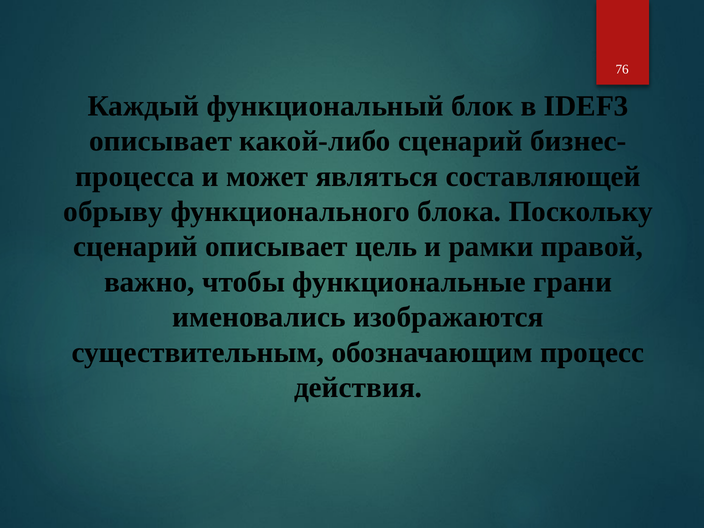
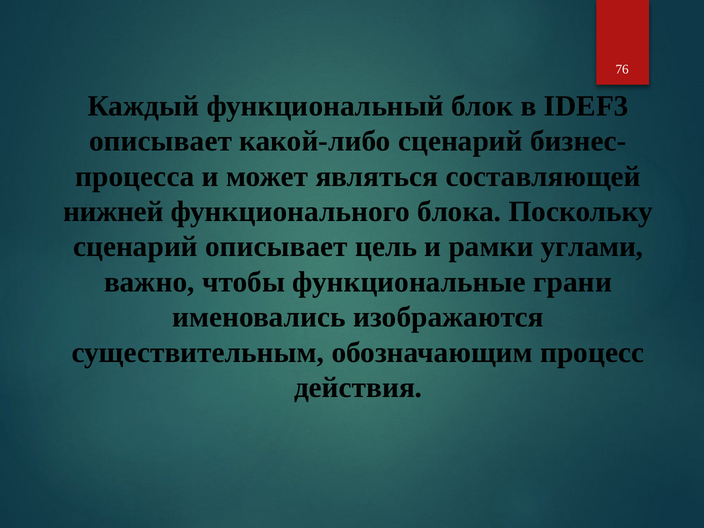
обрыву: обрыву -> нижней (113, 212)
правой: правой -> углами (592, 247)
